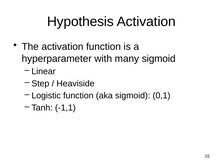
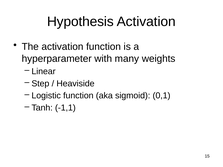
many sigmoid: sigmoid -> weights (159, 59)
